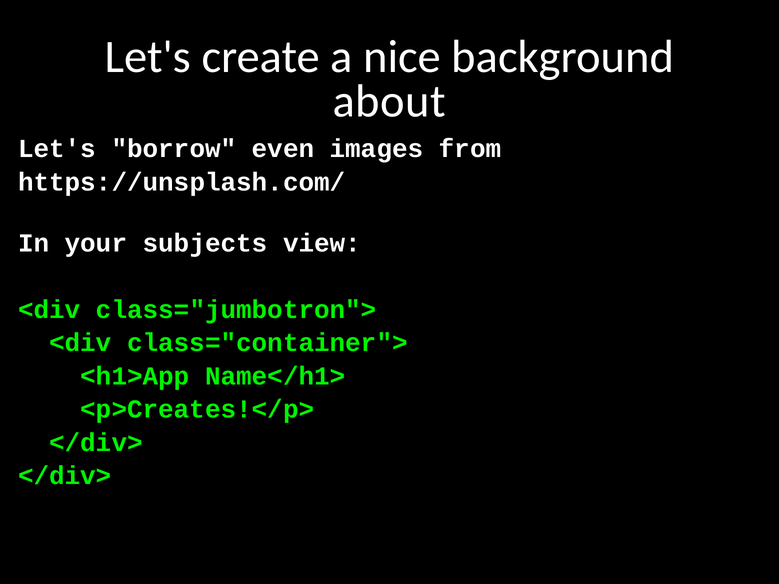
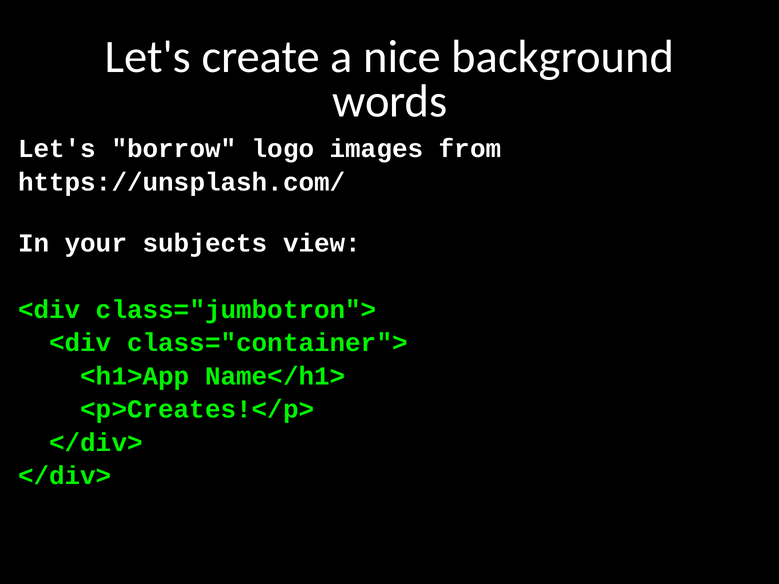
about: about -> words (390, 101)
even: even -> logo (283, 149)
